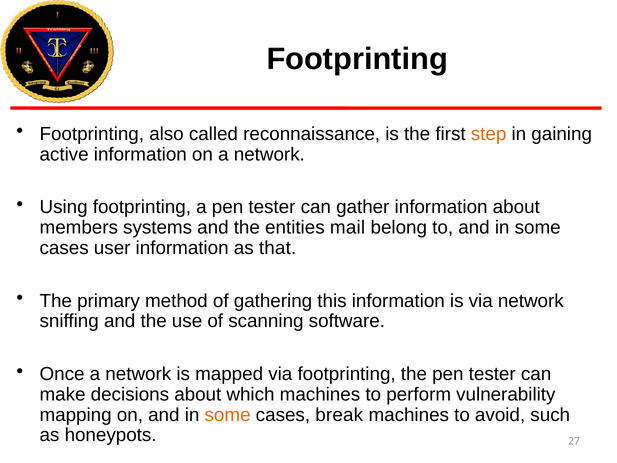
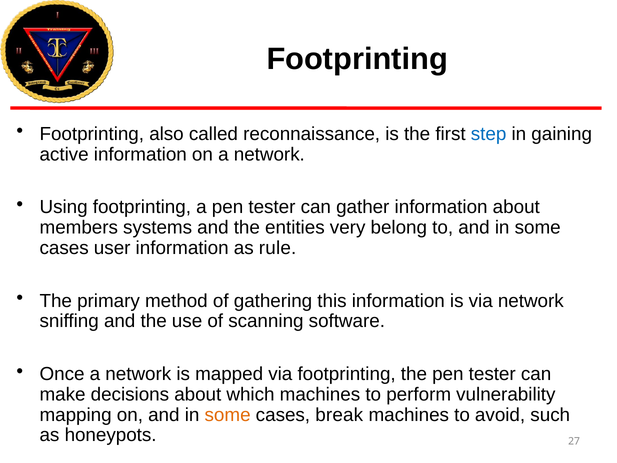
step colour: orange -> blue (489, 134)
mail: mail -> very (348, 228)
that: that -> rule (278, 248)
